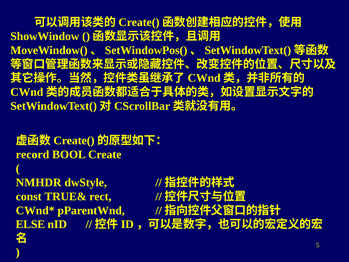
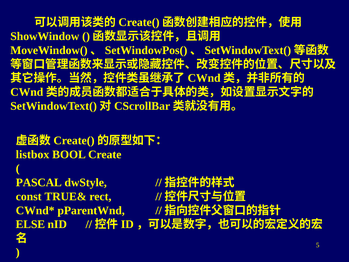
record: record -> listbox (33, 154)
NMHDR: NMHDR -> PASCAL (39, 182)
